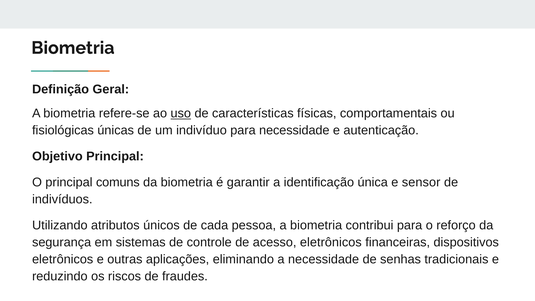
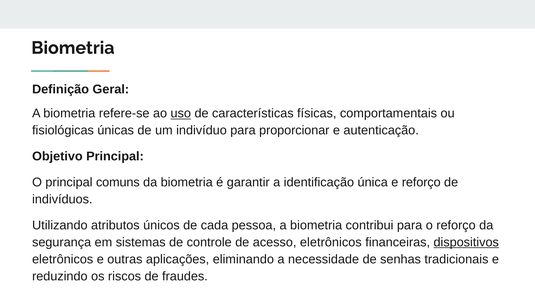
para necessidade: necessidade -> proporcionar (294, 130)
e sensor: sensor -> reforço (421, 182)
dispositivos underline: none -> present (466, 242)
